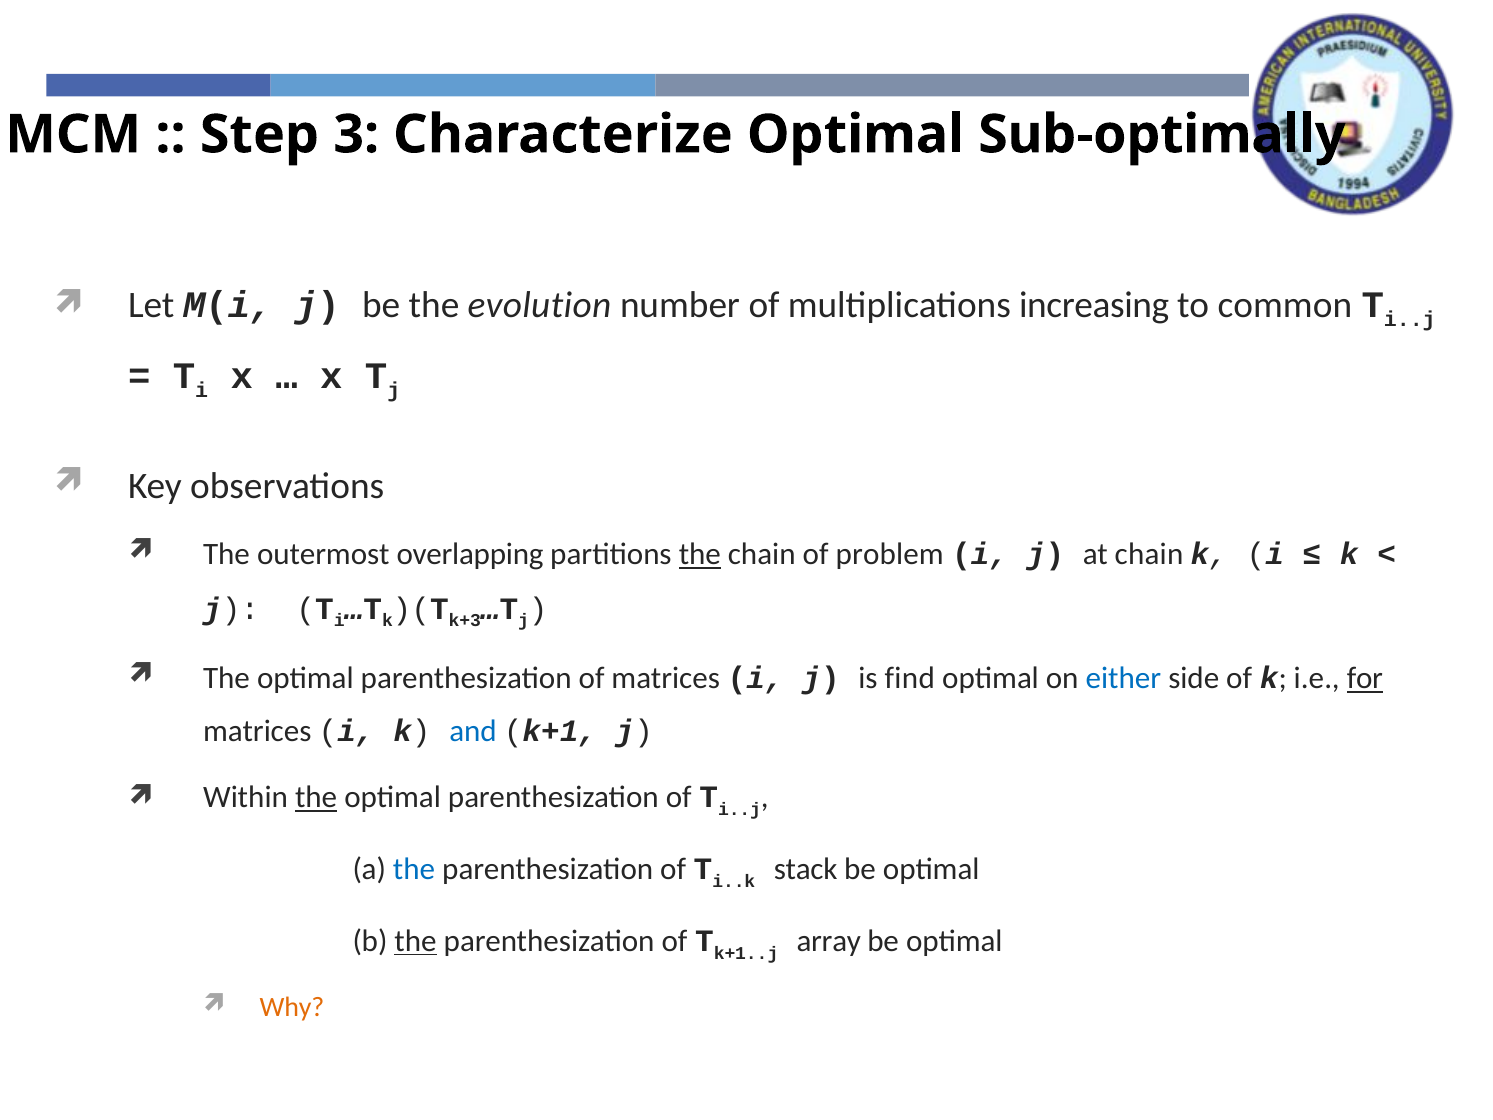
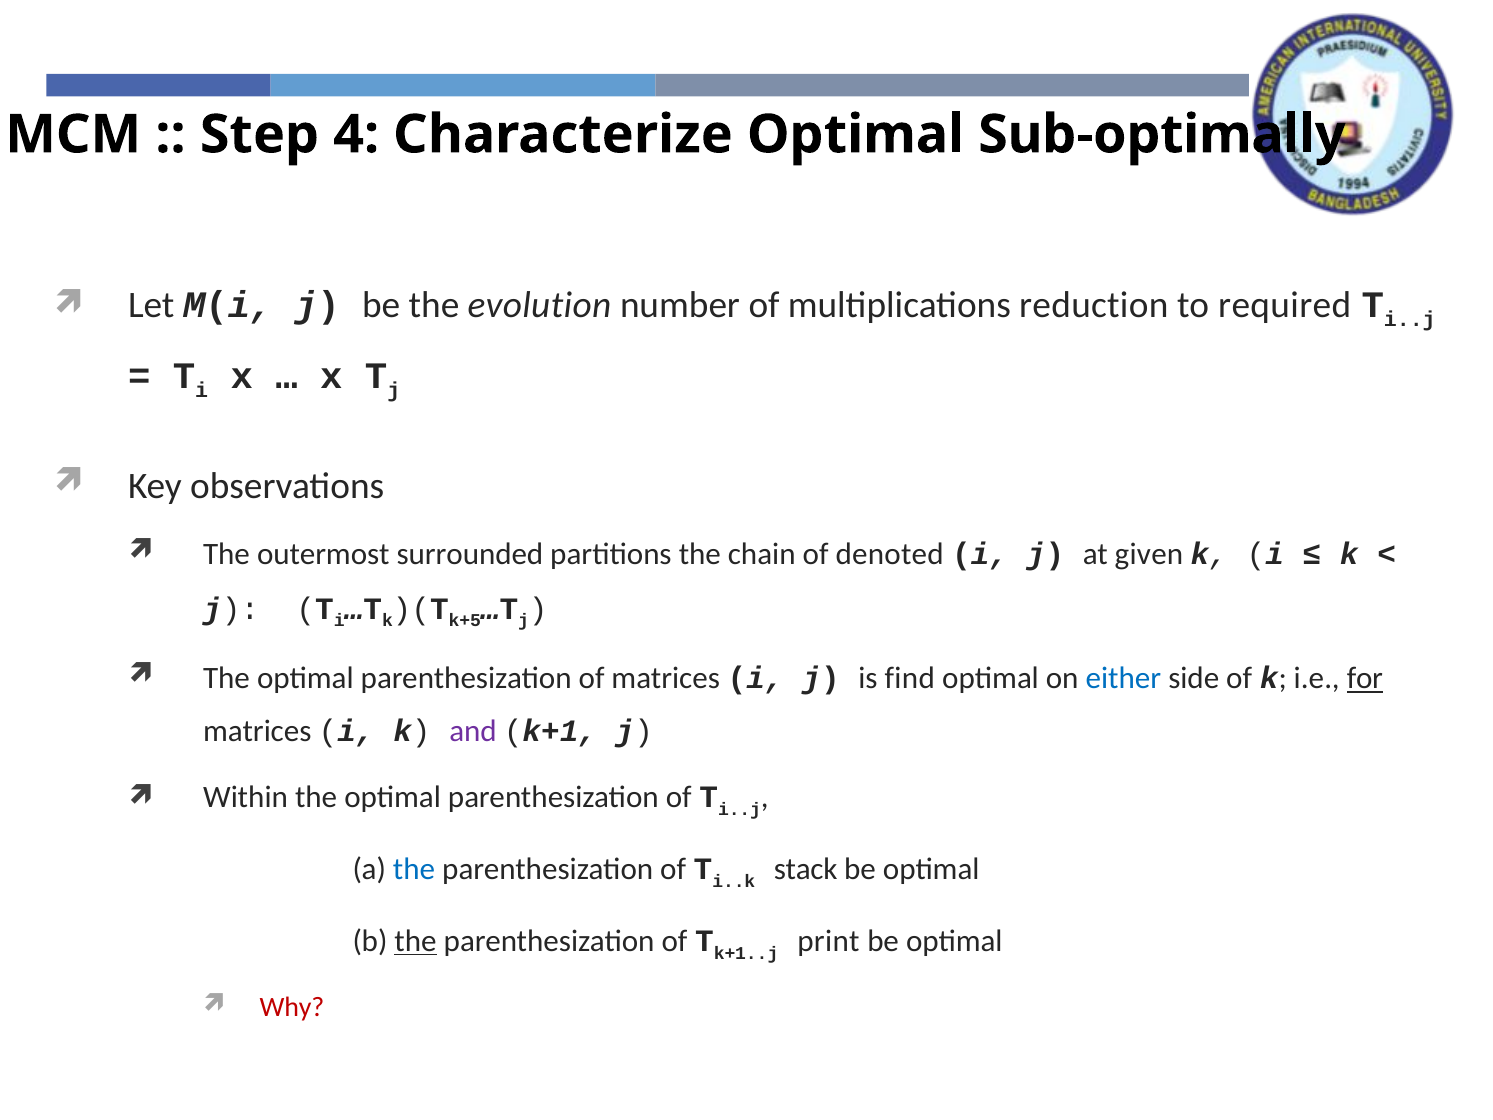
3: 3 -> 4 (356, 135)
increasing: increasing -> reduction (1094, 305)
common: common -> required (1285, 305)
overlapping: overlapping -> surrounded (470, 554)
the underline: present -> none (700, 554)
problem: problem -> denoted (890, 554)
at chain: chain -> given (1149, 554)
k+3: k+3 -> k+5 (465, 621)
and colour: blue -> purple (473, 731)
the underline: present -> none (316, 797)
array: array -> print (828, 941)
Why colour: orange -> red (292, 1007)
